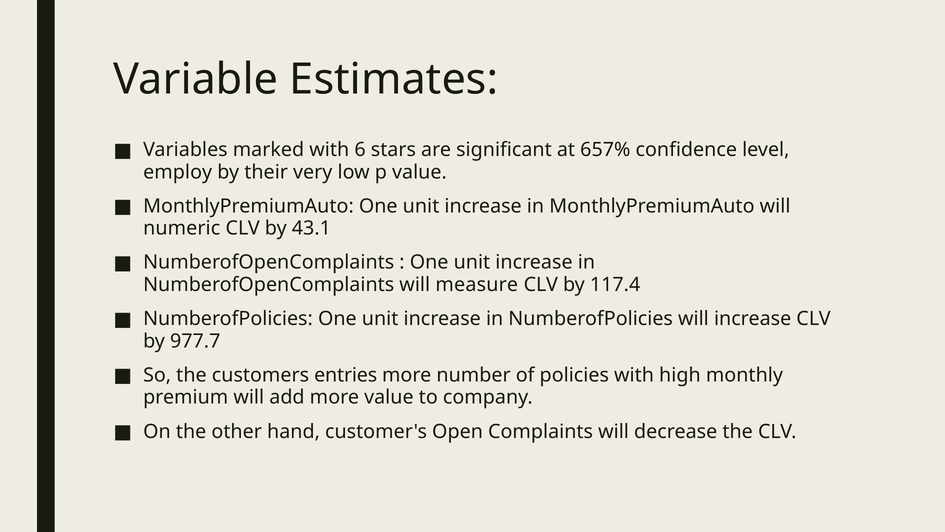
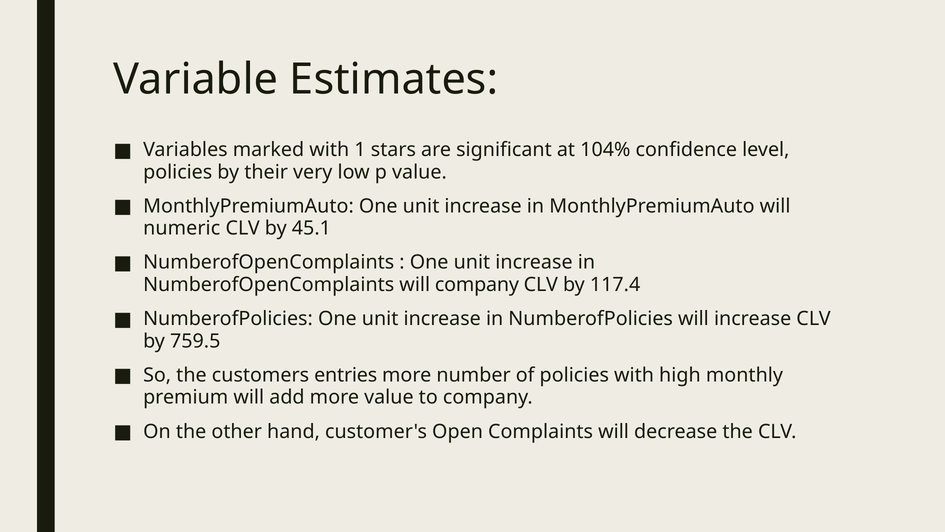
6: 6 -> 1 (360, 150)
657%: 657% -> 104% (605, 150)
employ: employ -> policies (178, 172)
43.1: 43.1 -> 45.1 (311, 228)
will measure: measure -> company (477, 284)
977.7: 977.7 -> 759.5 (195, 341)
